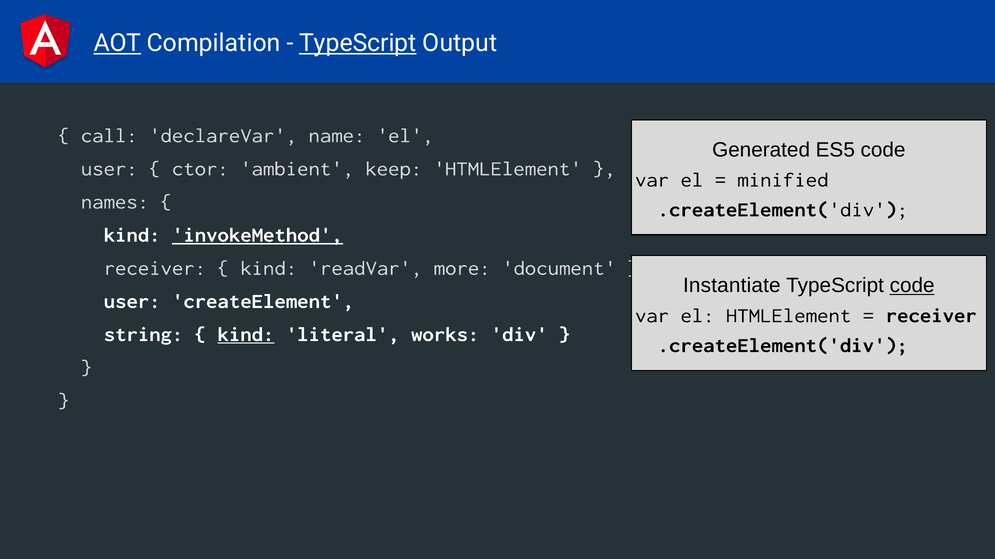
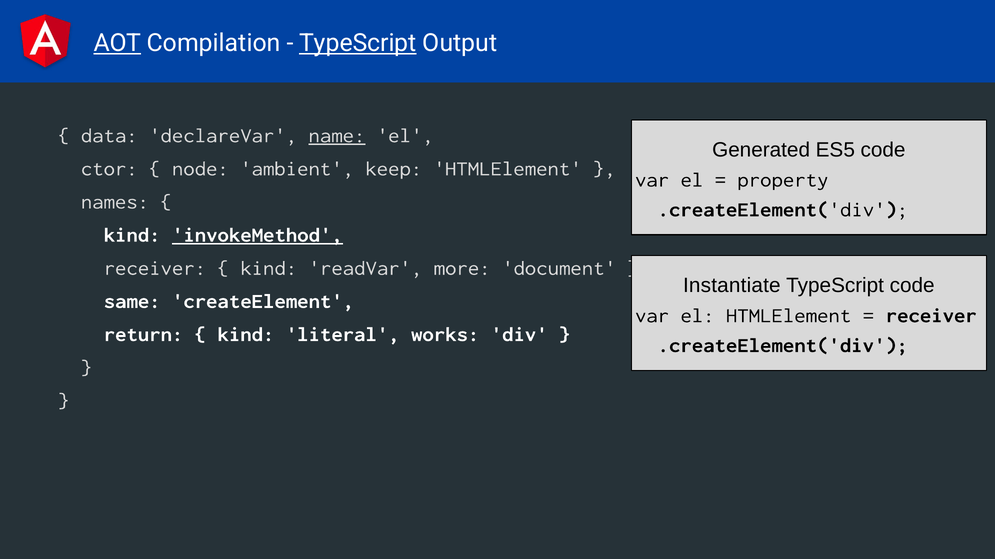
call: call -> data (109, 136)
name underline: none -> present (337, 136)
user: user -> ctor (109, 169)
ctor: ctor -> node (200, 169)
minified: minified -> property (783, 180)
code underline: present -> none (912, 286)
user: user -> same (132, 301)
string: string -> return (144, 335)
kind underline: present -> none (246, 335)
